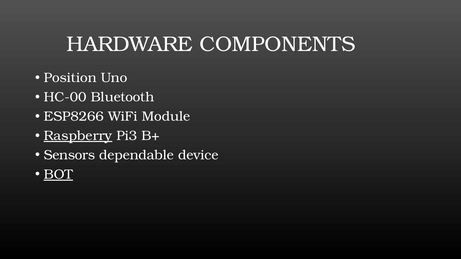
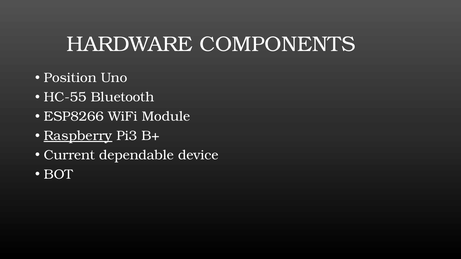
HC-00: HC-00 -> HC-55 (65, 97)
Sensors: Sensors -> Current (69, 155)
BOT underline: present -> none (58, 175)
